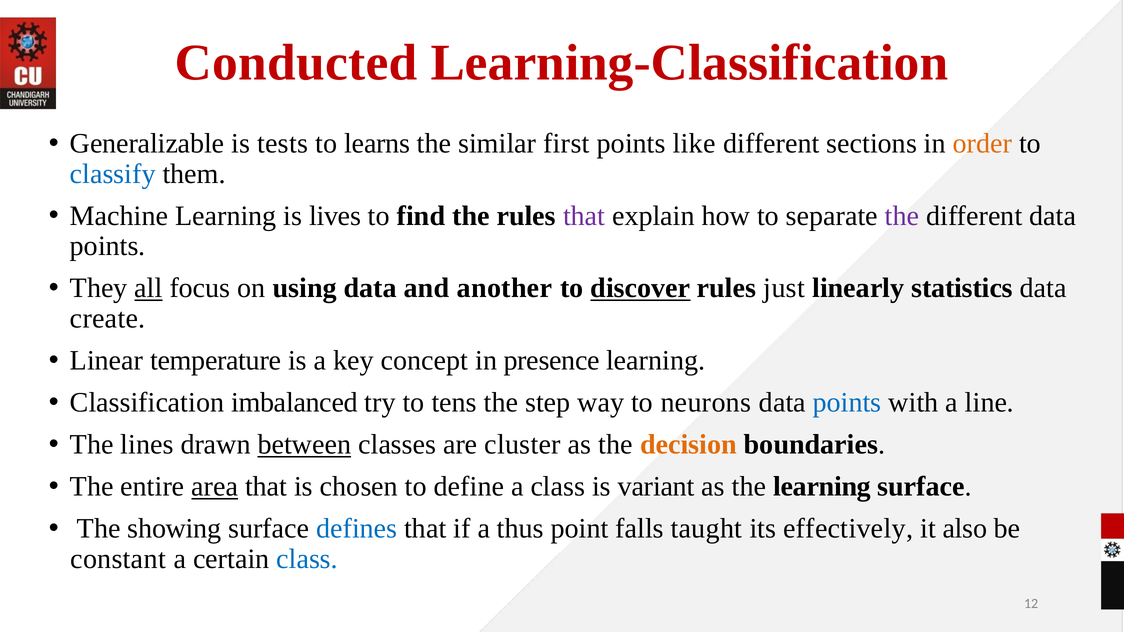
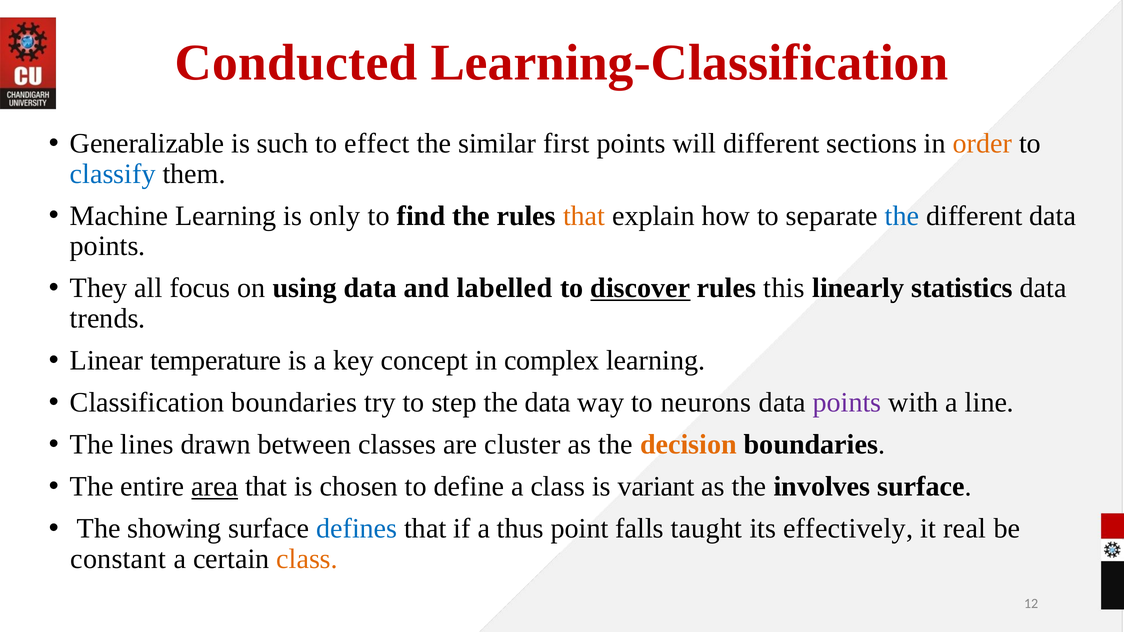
tests: tests -> such (283, 143)
learns: learns -> effect (377, 143)
like: like -> will (694, 143)
lives: lives -> only (335, 216)
that colour: purple -> orange (584, 216)
the colour: purple -> blue (902, 216)
all underline: present -> none (149, 288)
another: another -> labelled (504, 288)
just: just -> this (784, 288)
create: create -> trends (108, 319)
presence: presence -> complex (552, 361)
Classification imbalanced: imbalanced -> boundaries (294, 403)
tens: tens -> step (454, 403)
the step: step -> data (548, 403)
points colour: blue -> purple (847, 403)
between underline: present -> none (304, 445)
the learning: learning -> involves (822, 487)
also: also -> real (965, 529)
class colour: blue -> orange (307, 559)
